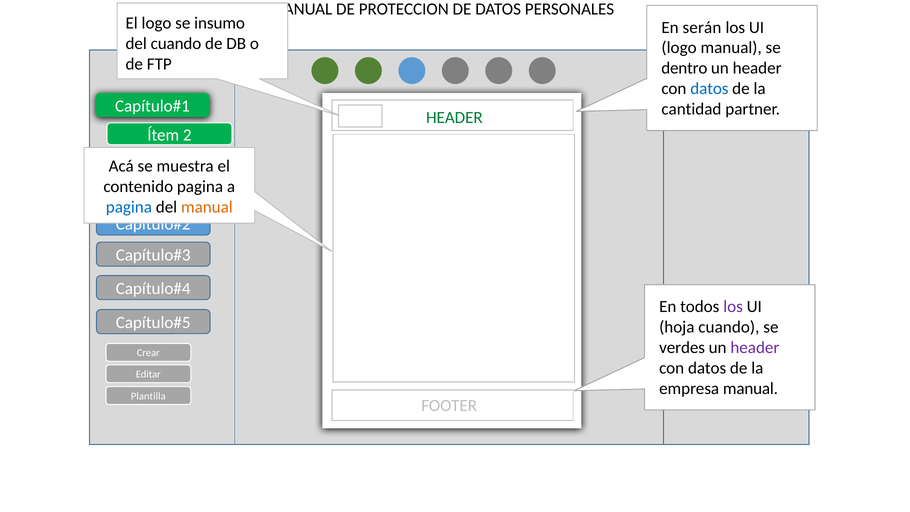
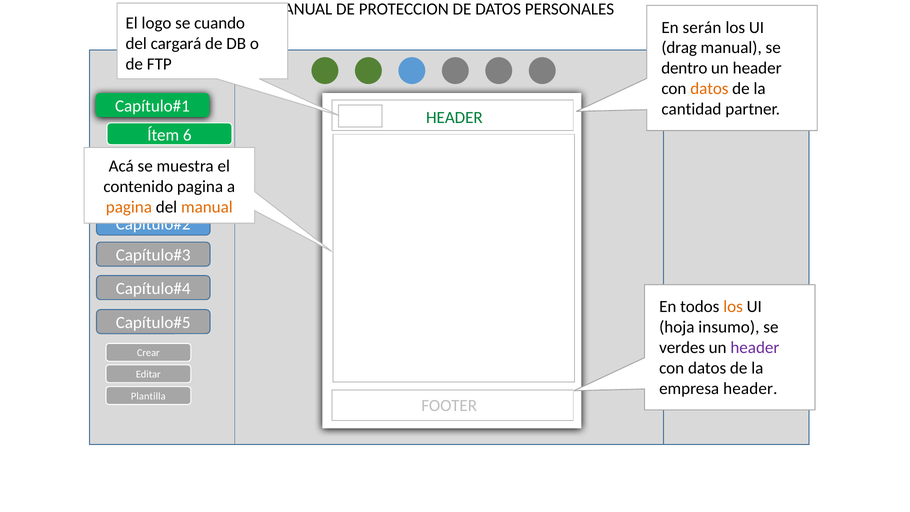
insumo: insumo -> cuando (220, 23)
del cuando: cuando -> cargará (176, 44)
logo: logo -> drag (679, 48)
datos colour: blue -> orange (709, 89)
2: 2 -> 6 (187, 135)
pagina colour: blue -> orange (129, 207)
los colour: purple -> orange (733, 307)
hoja cuando: cuando -> insumo (729, 327)
empresa manual: manual -> header (750, 389)
